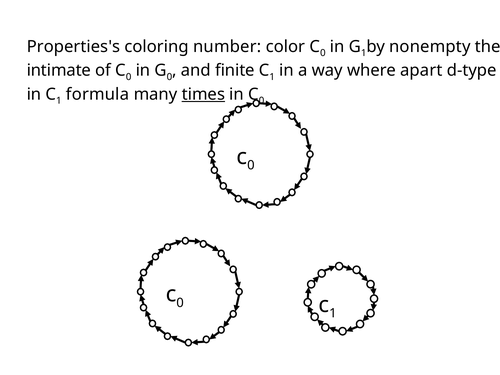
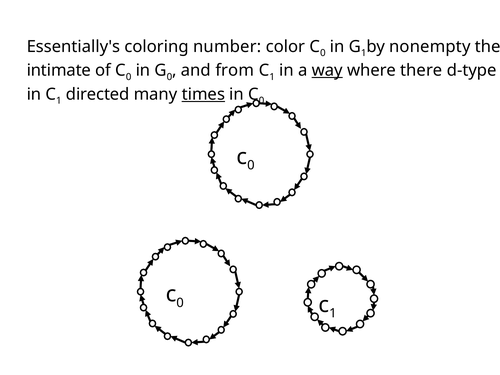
Properties's: Properties's -> Essentially's (73, 47)
finite: finite -> from (235, 70)
way underline: none -> present (327, 70)
apart: apart -> there (421, 70)
formula: formula -> directed (98, 94)
